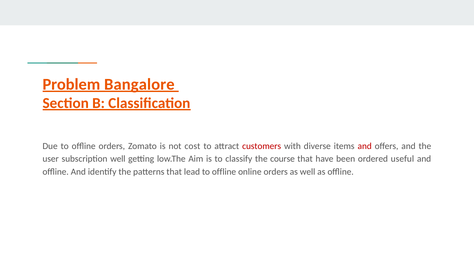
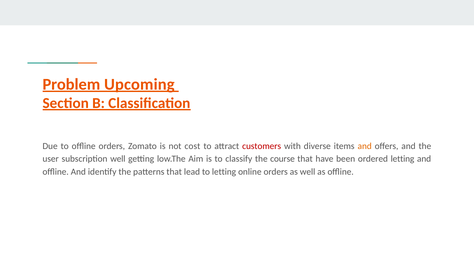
Bangalore: Bangalore -> Upcoming (139, 84)
and colour: red -> orange (365, 146)
ordered useful: useful -> letting (403, 159)
lead to offline: offline -> letting (224, 171)
